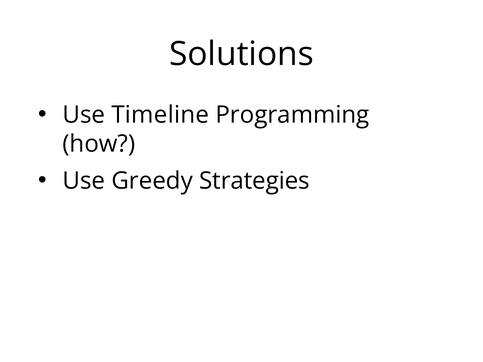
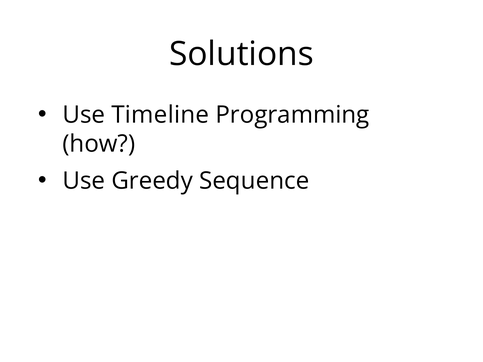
Strategies: Strategies -> Sequence (254, 181)
